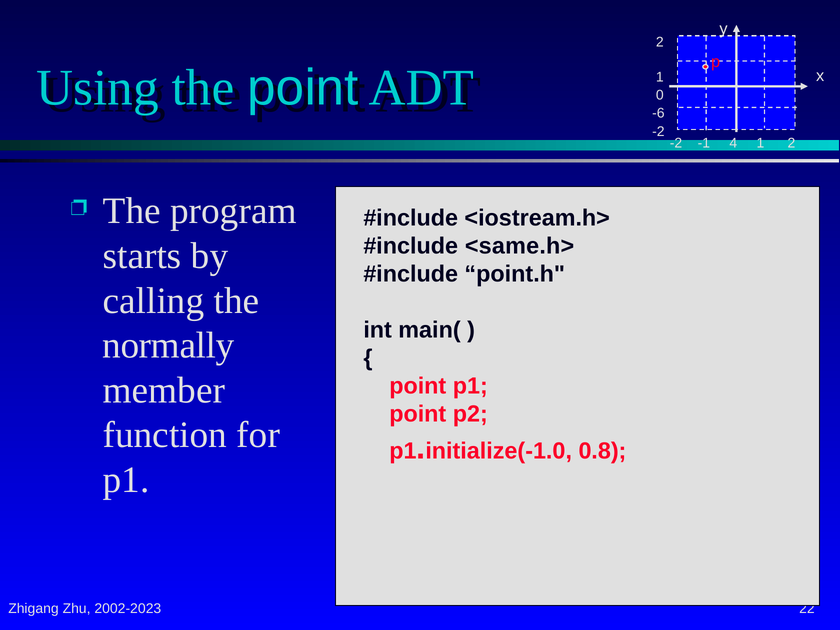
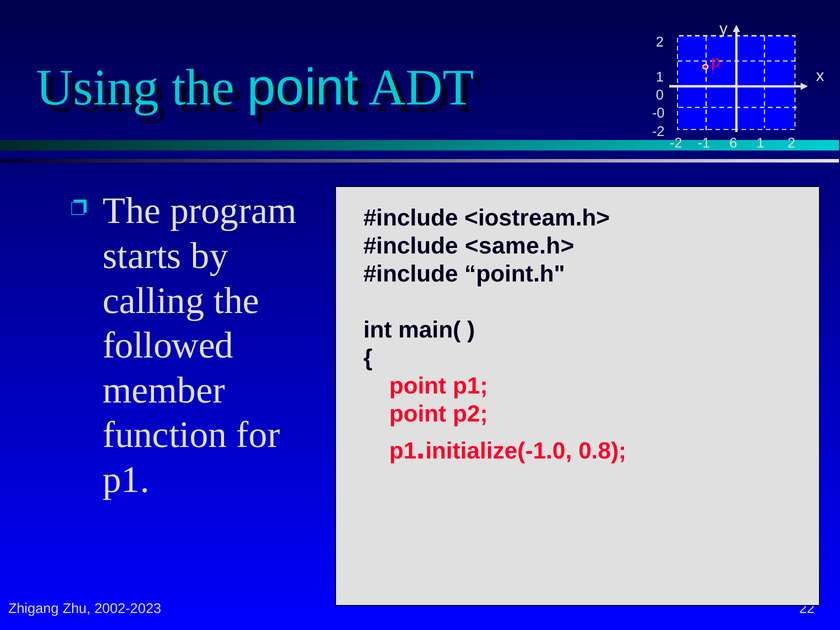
-6: -6 -> -0 (658, 113)
4: 4 -> 6 (733, 143)
normally: normally -> followed (168, 346)
